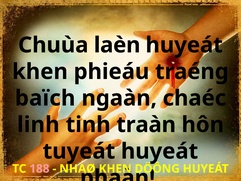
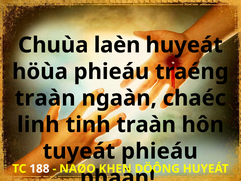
khen: khen -> höùa (40, 72)
baïch: baïch -> traàn (45, 98)
tuyeát huyeát: huyeát -> phieáu (159, 151)
188 colour: pink -> white (39, 169)
NHAØ: NHAØ -> NAØO (77, 169)
